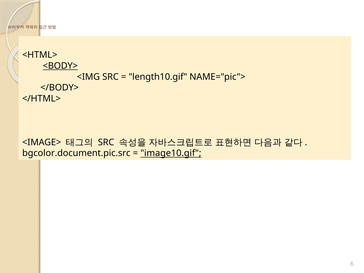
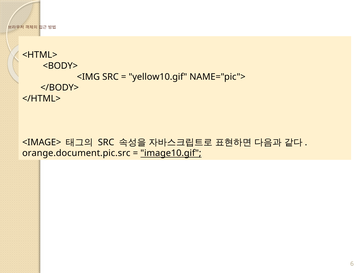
<BODY> underline: present -> none (60, 66)
length10.gif: length10.gif -> yellow10.gif (158, 77)
bgcolor.document.pic.src: bgcolor.document.pic.src -> orange.document.pic.src (76, 153)
